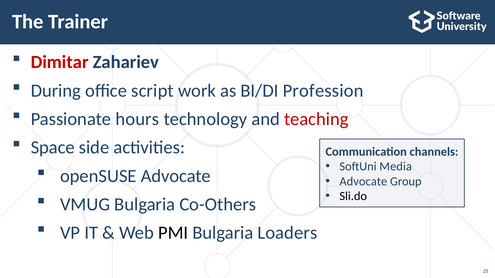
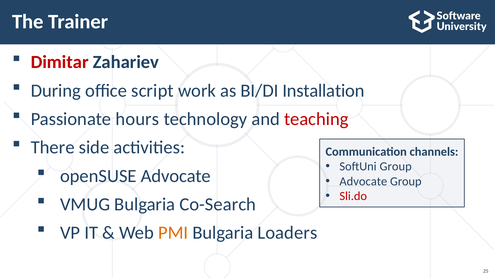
Profession: Profession -> Installation (323, 91)
Space: Space -> There (53, 148)
SoftUni Media: Media -> Group (396, 167)
Sli.do colour: black -> red (353, 196)
Co-Others: Co-Others -> Co-Search (218, 205)
PMI colour: black -> orange (173, 233)
